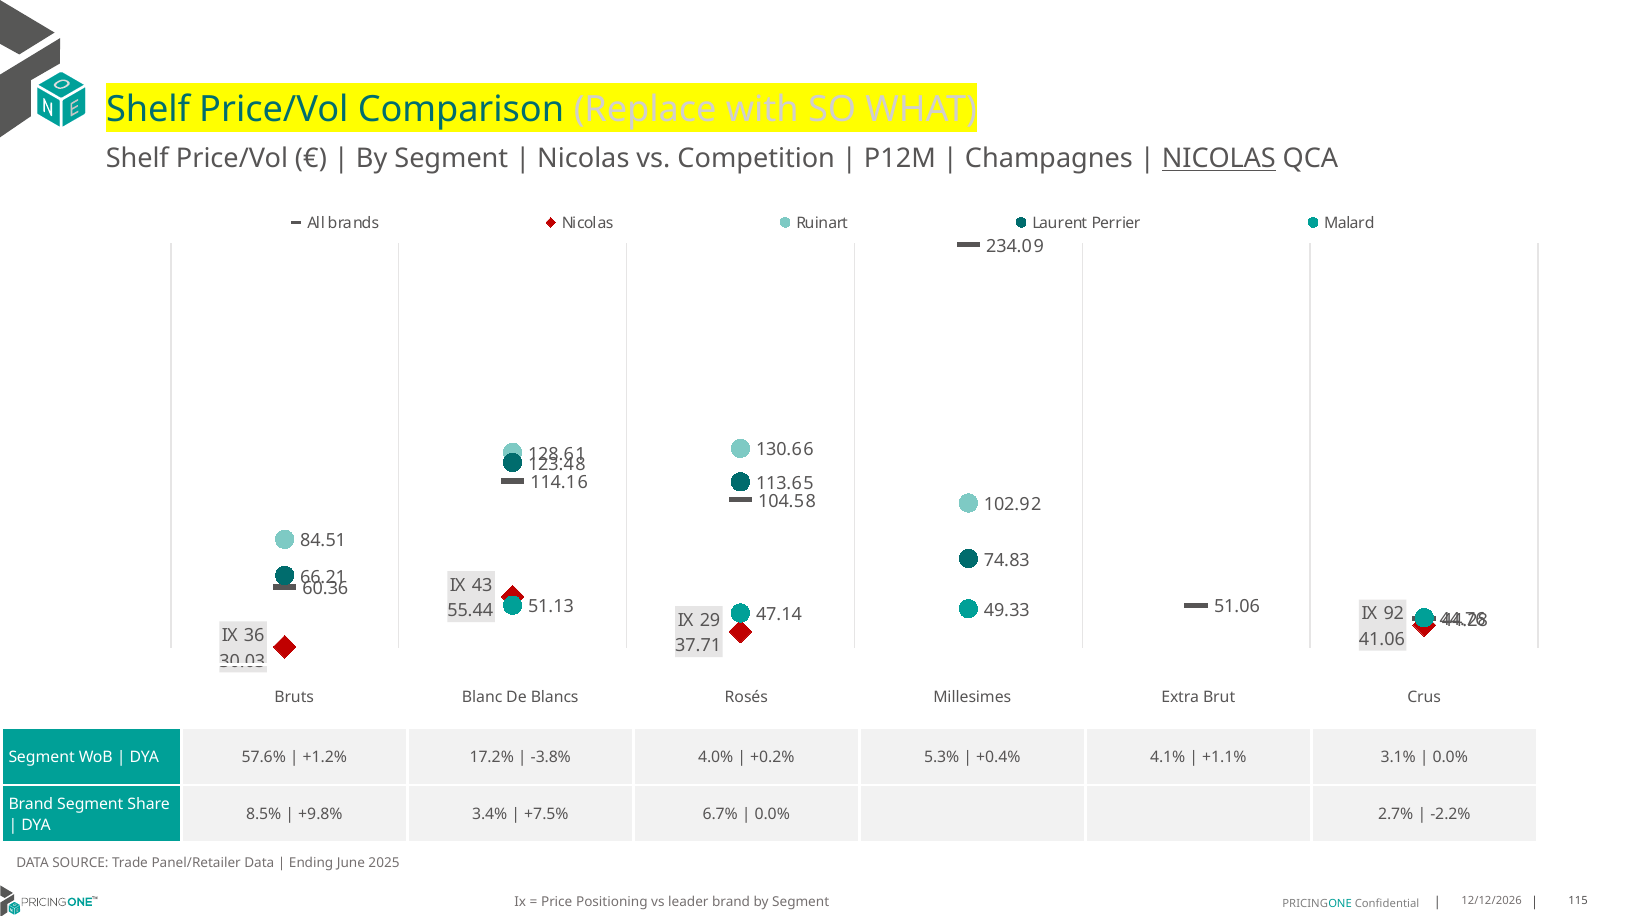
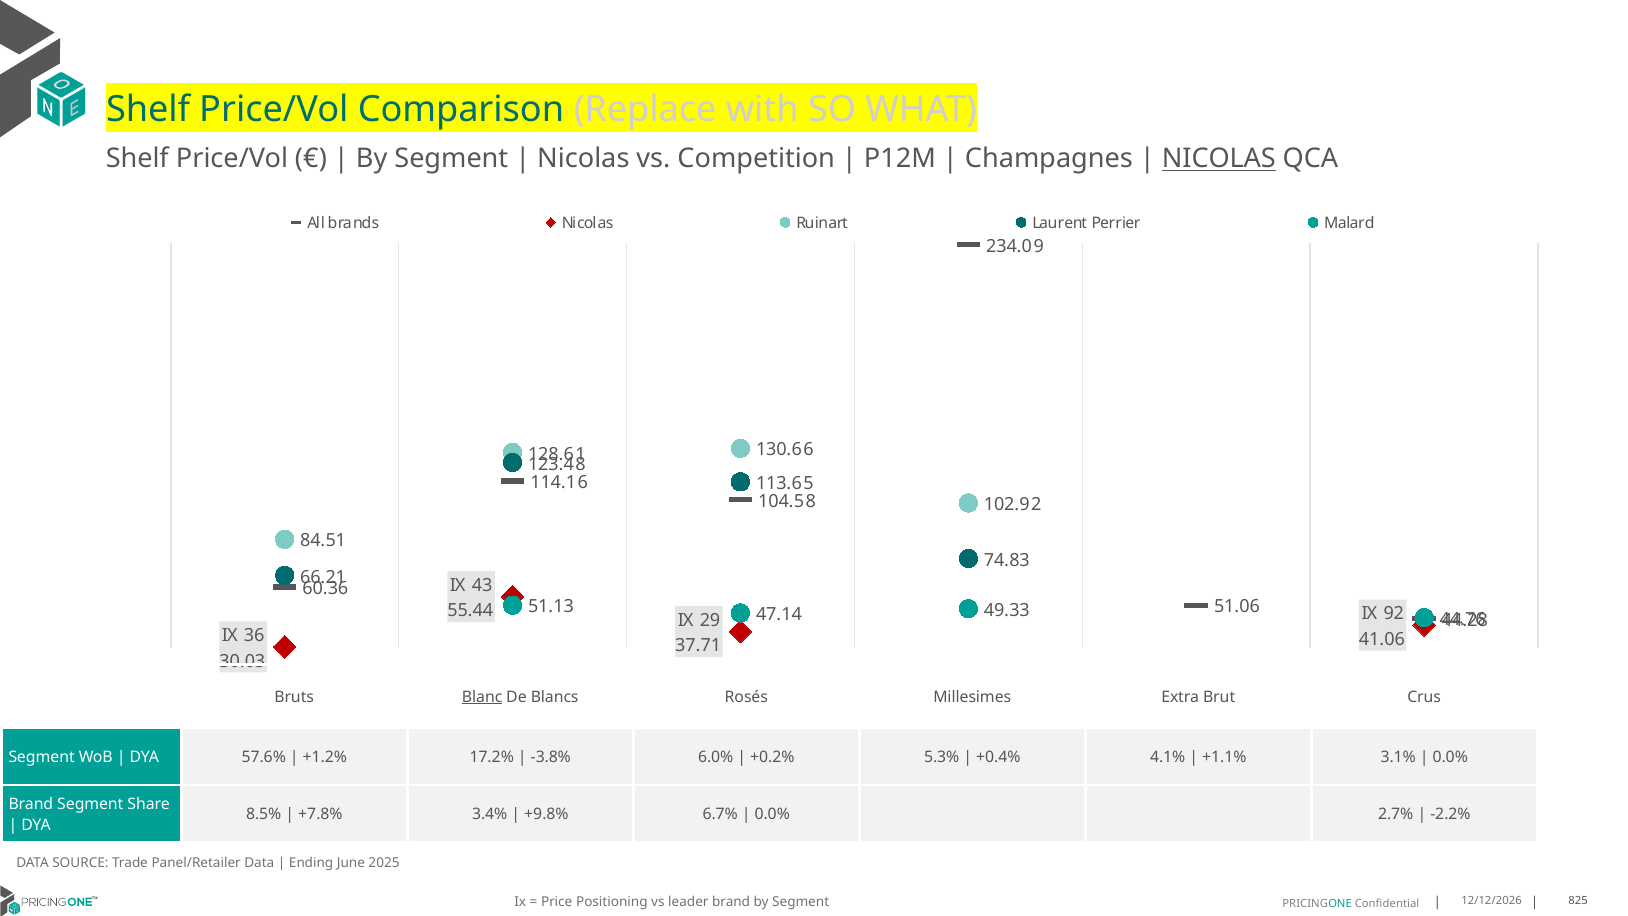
Blanc underline: none -> present (482, 697)
4.0%: 4.0% -> 6.0% (716, 757)
+9.8%: +9.8% -> +7.8% (320, 815)
+7.5%: +7.5% -> +9.8% (546, 815)
115: 115 -> 825 (1578, 900)
